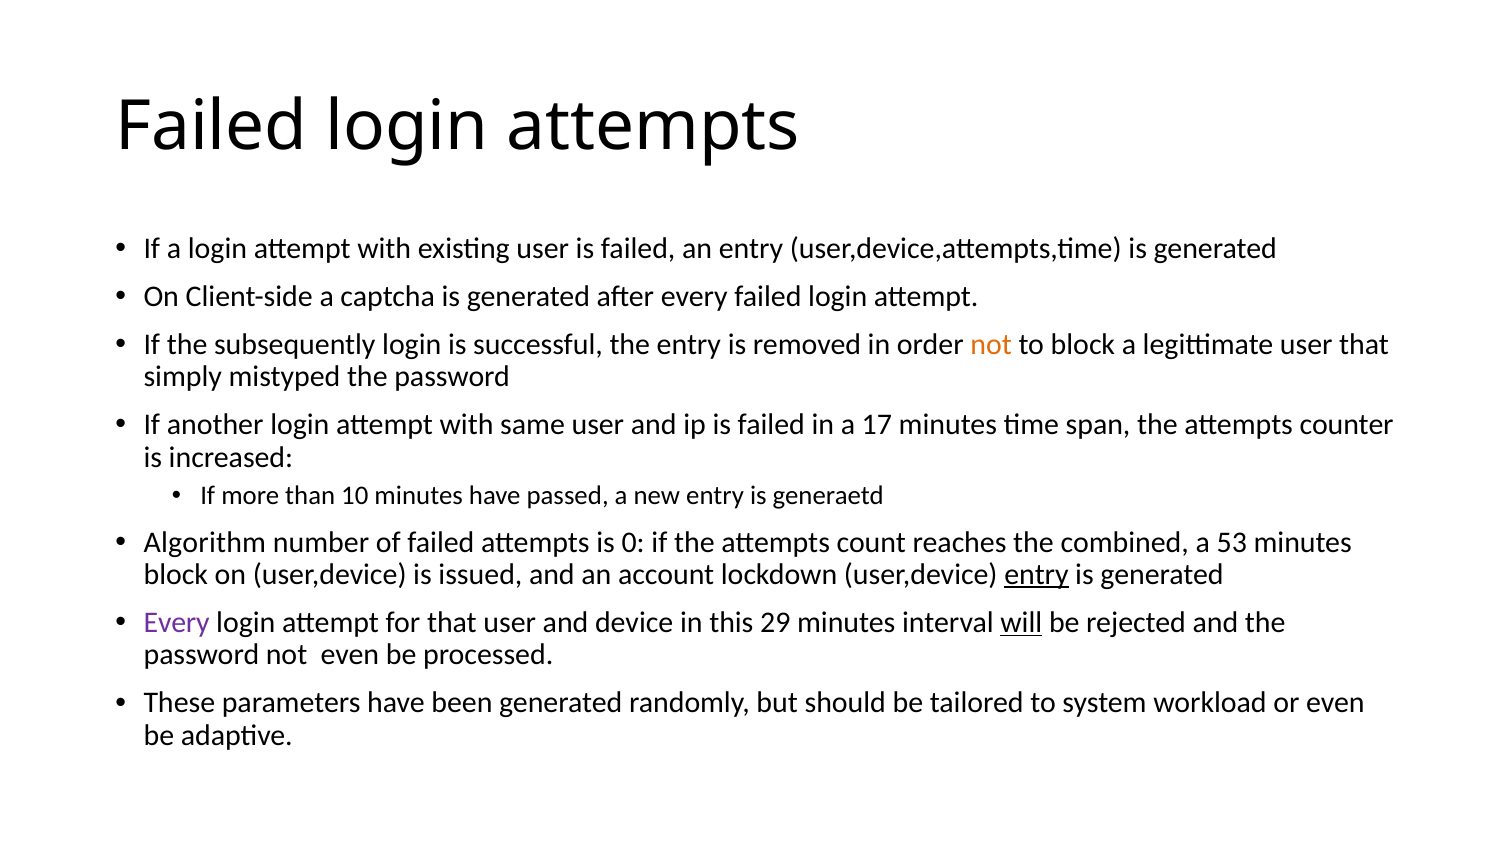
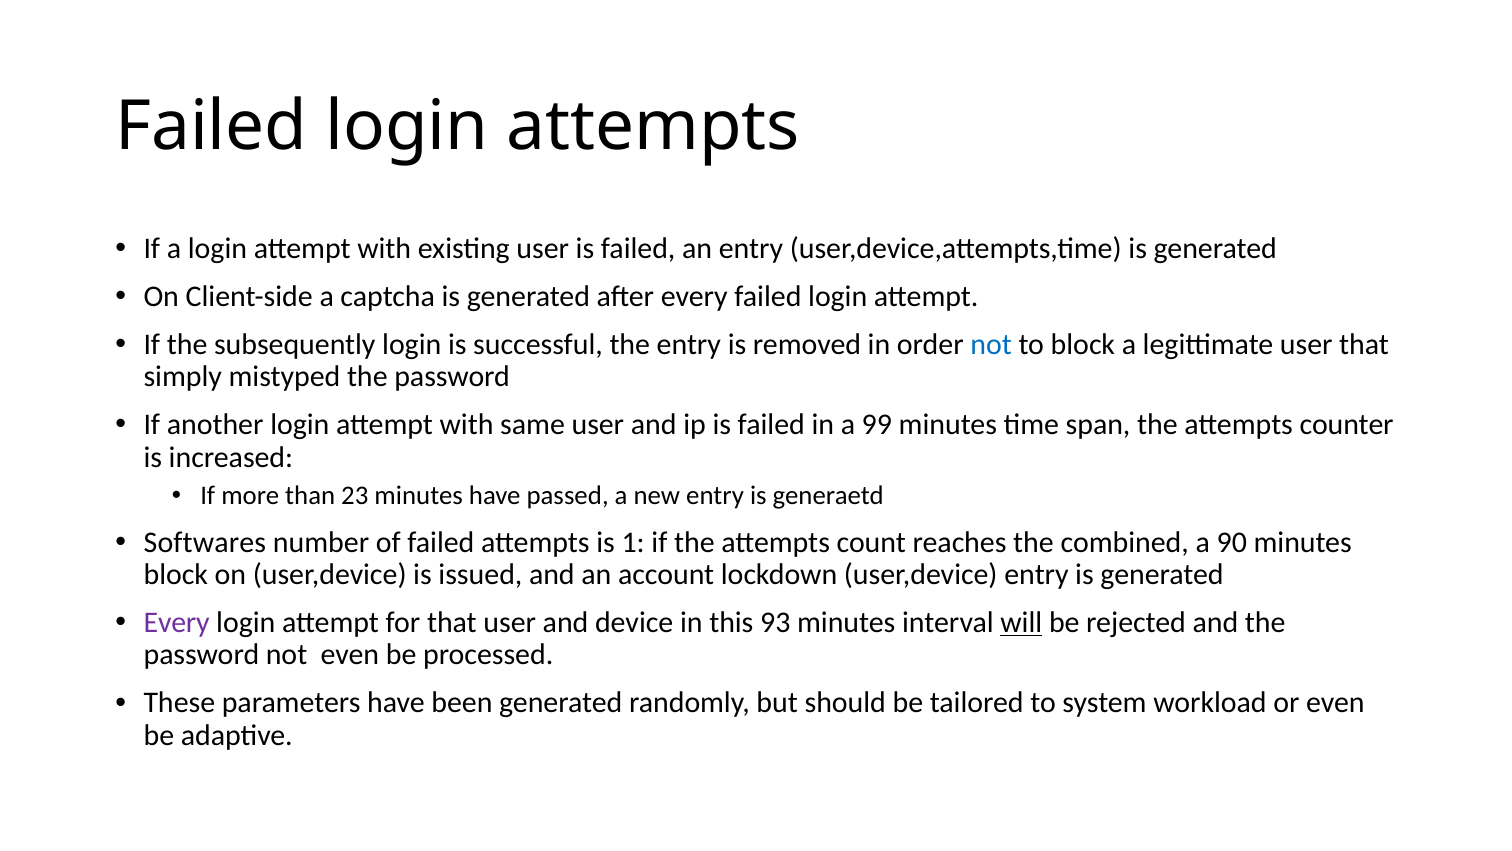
not colour: orange -> blue (991, 344)
17: 17 -> 99 (877, 425)
10: 10 -> 23 (355, 495)
Algorithm: Algorithm -> Softwares (205, 542)
0: 0 -> 1 (633, 542)
53: 53 -> 90 (1232, 542)
entry underline: present -> none (1036, 574)
29: 29 -> 93 (775, 622)
